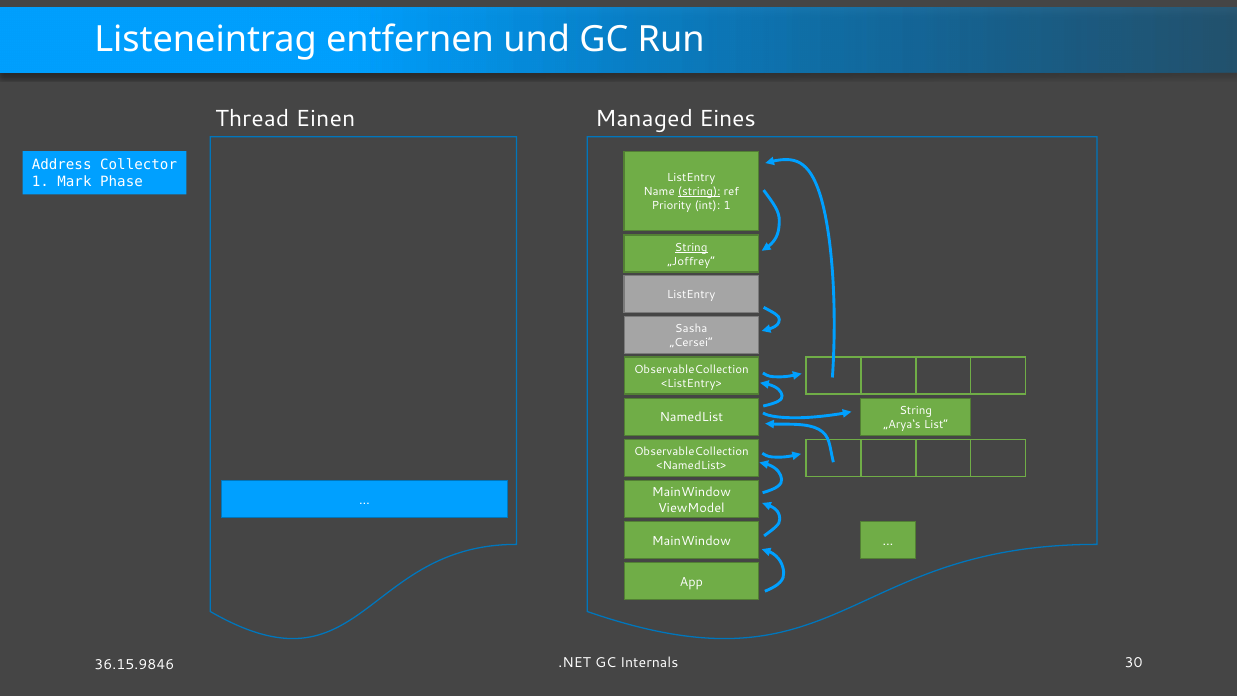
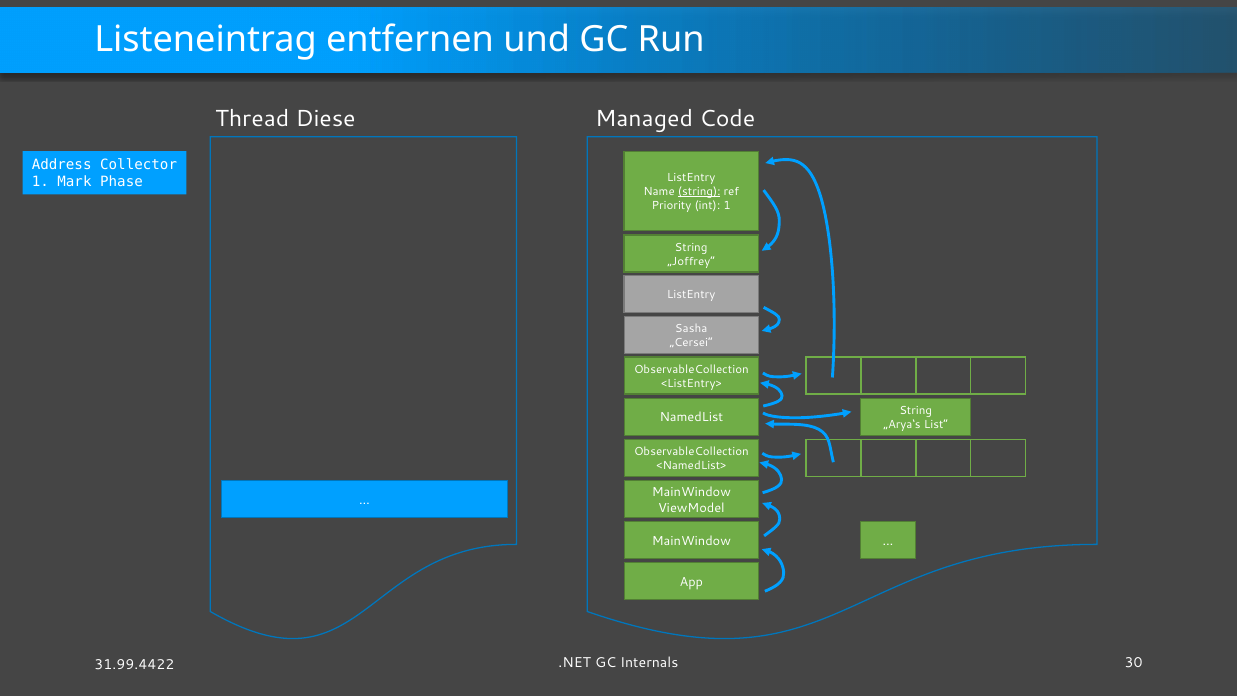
Einen: Einen -> Diese (326, 119)
Eines: Eines -> Code (727, 119)
String underline: present -> none (691, 247)
36.15.9846: 36.15.9846 -> 31.99.4422 (134, 664)
